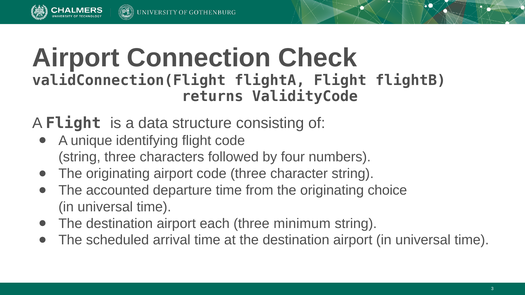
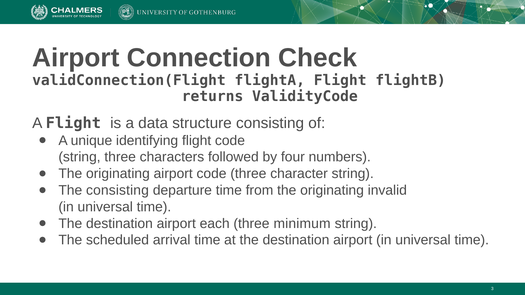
The accounted: accounted -> consisting (117, 190)
choice: choice -> invalid (387, 190)
